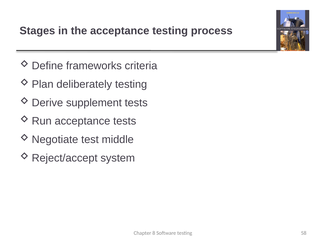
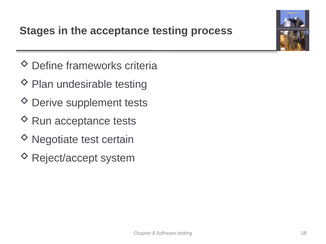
deliberately: deliberately -> undesirable (84, 84)
middle: middle -> certain (118, 140)
